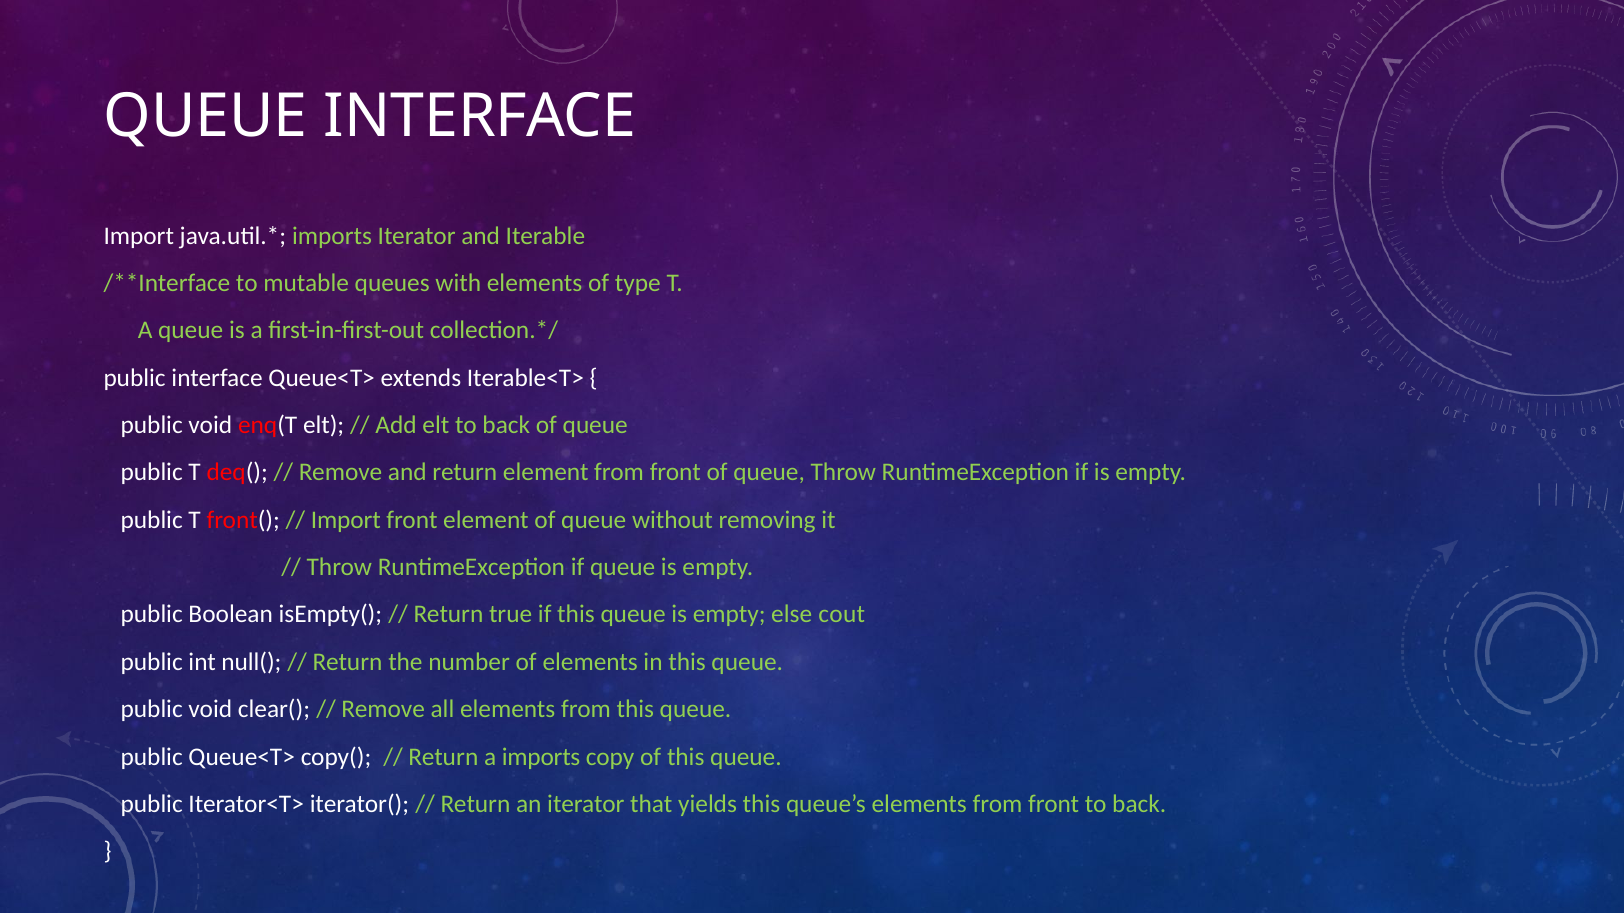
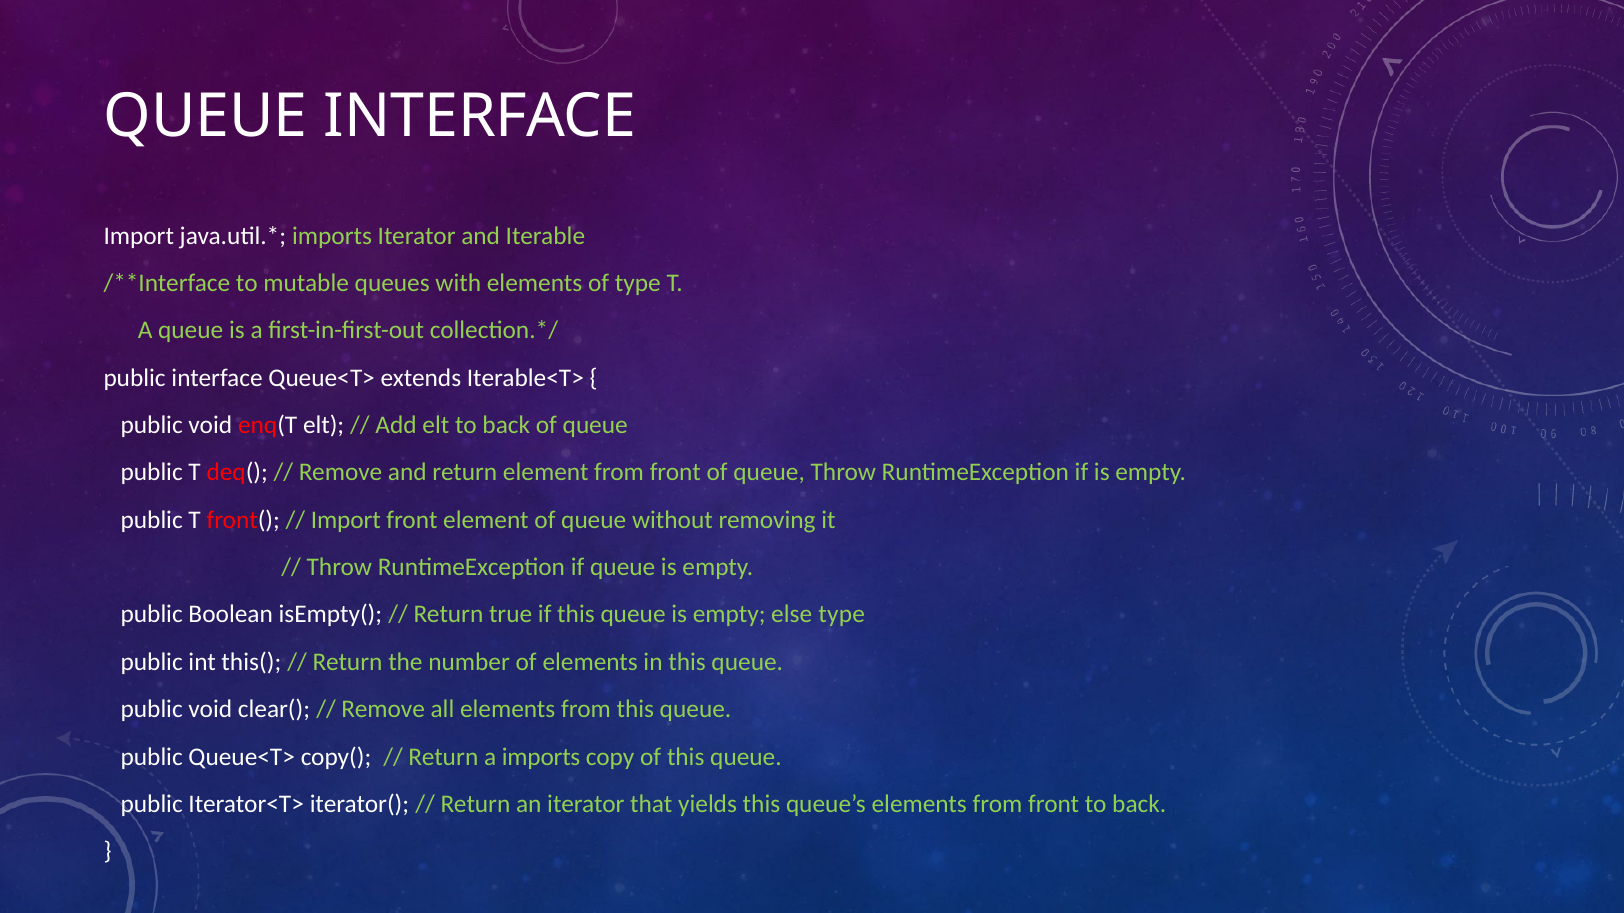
else cout: cout -> type (842, 615)
null(: null( -> this( (251, 662)
